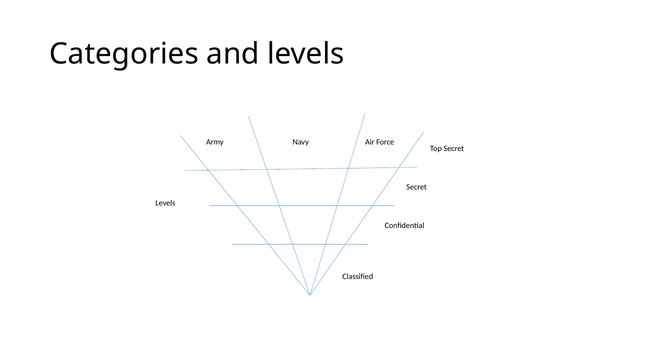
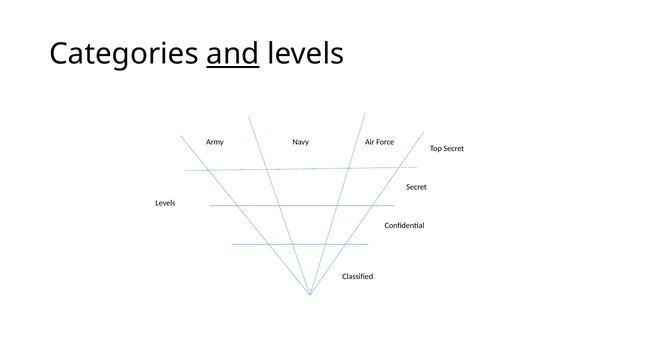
and underline: none -> present (233, 54)
